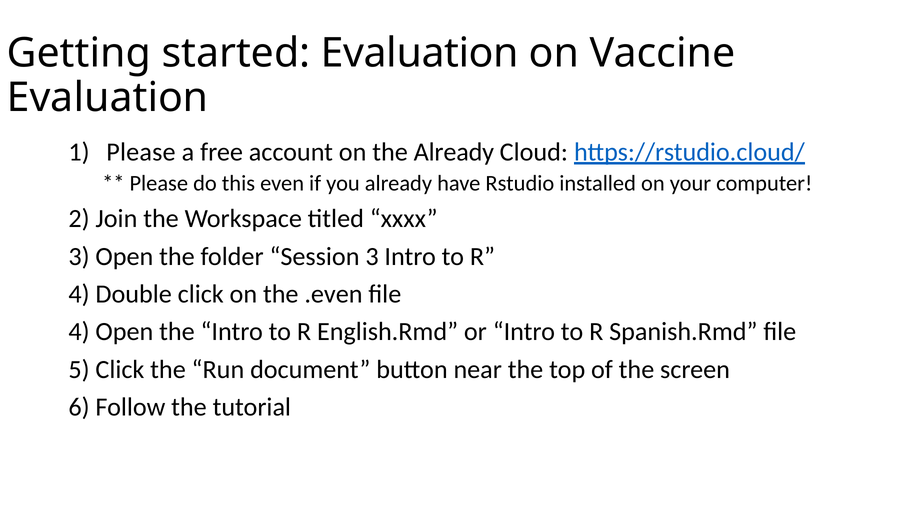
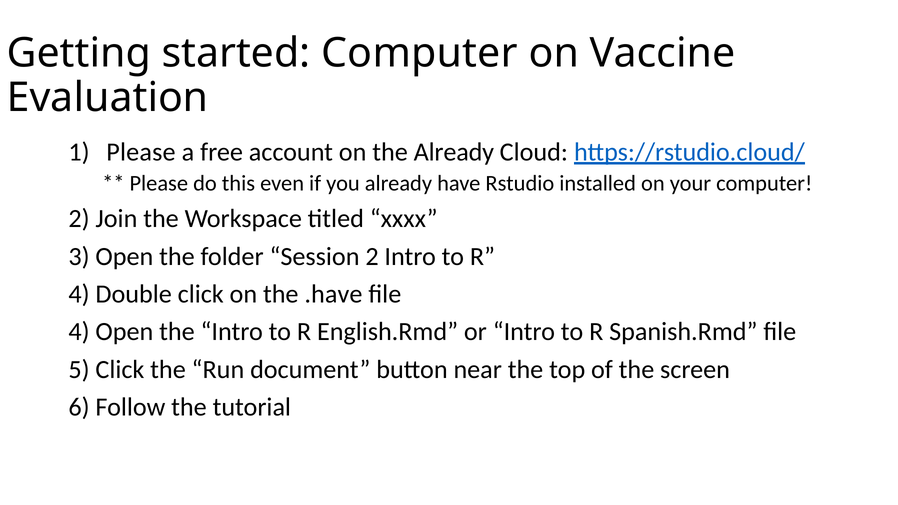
started Evaluation: Evaluation -> Computer (420, 53)
Session 3: 3 -> 2 (372, 257)
.even: .even -> .have (333, 294)
